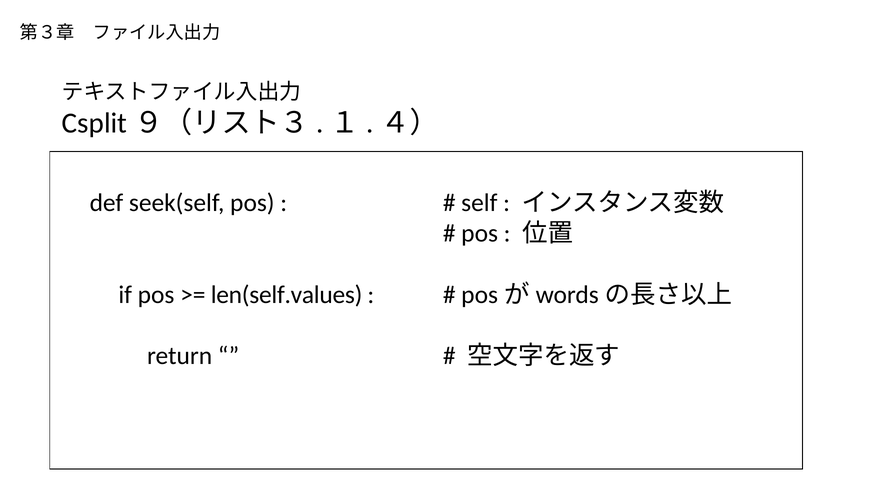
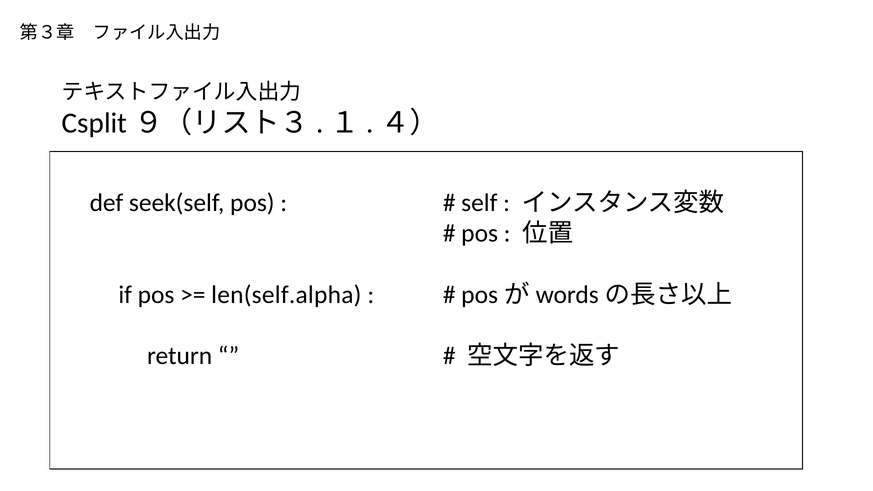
len(self.values: len(self.values -> len(self.alpha (286, 295)
